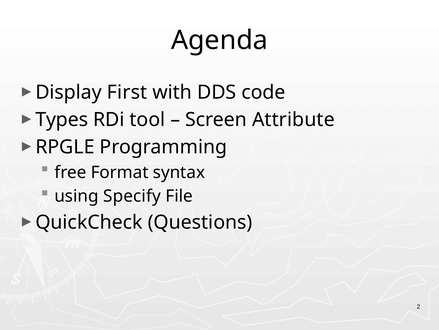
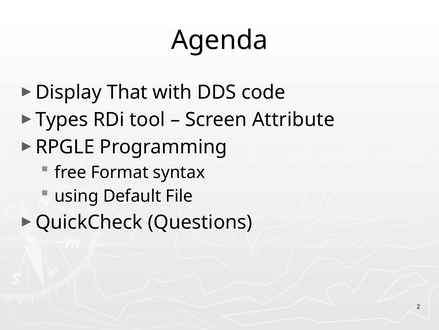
First: First -> That (127, 92)
Specify: Specify -> Default (132, 196)
